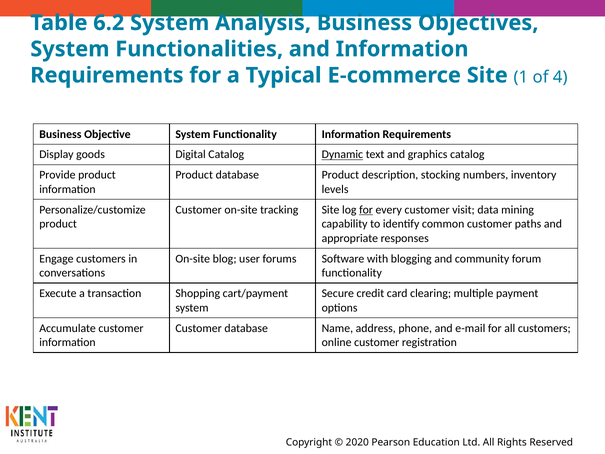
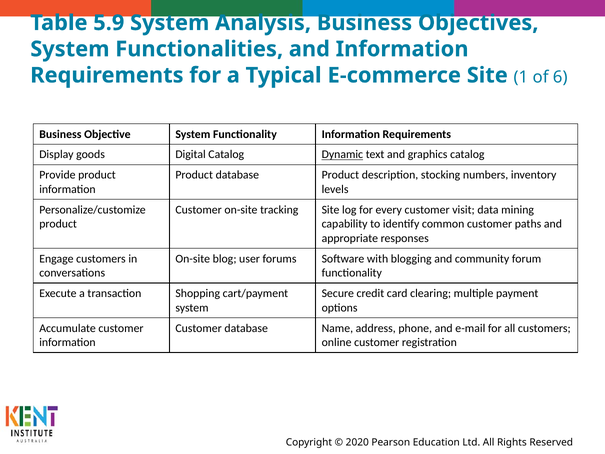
6.2: 6.2 -> 5.9 (109, 23)
4: 4 -> 6 (560, 77)
for underline: present -> none (366, 210)
